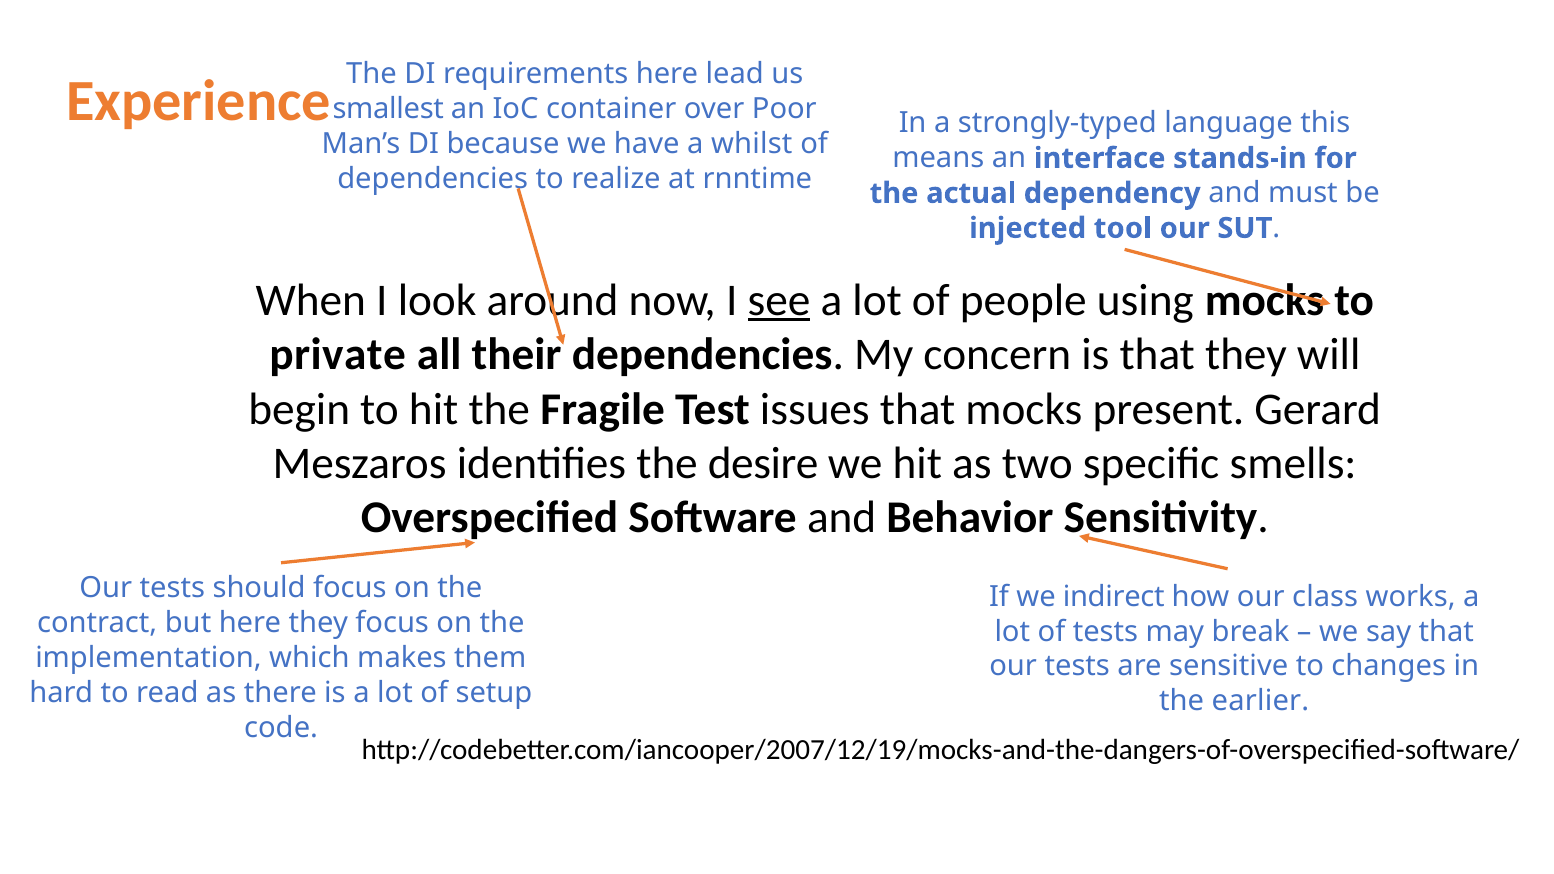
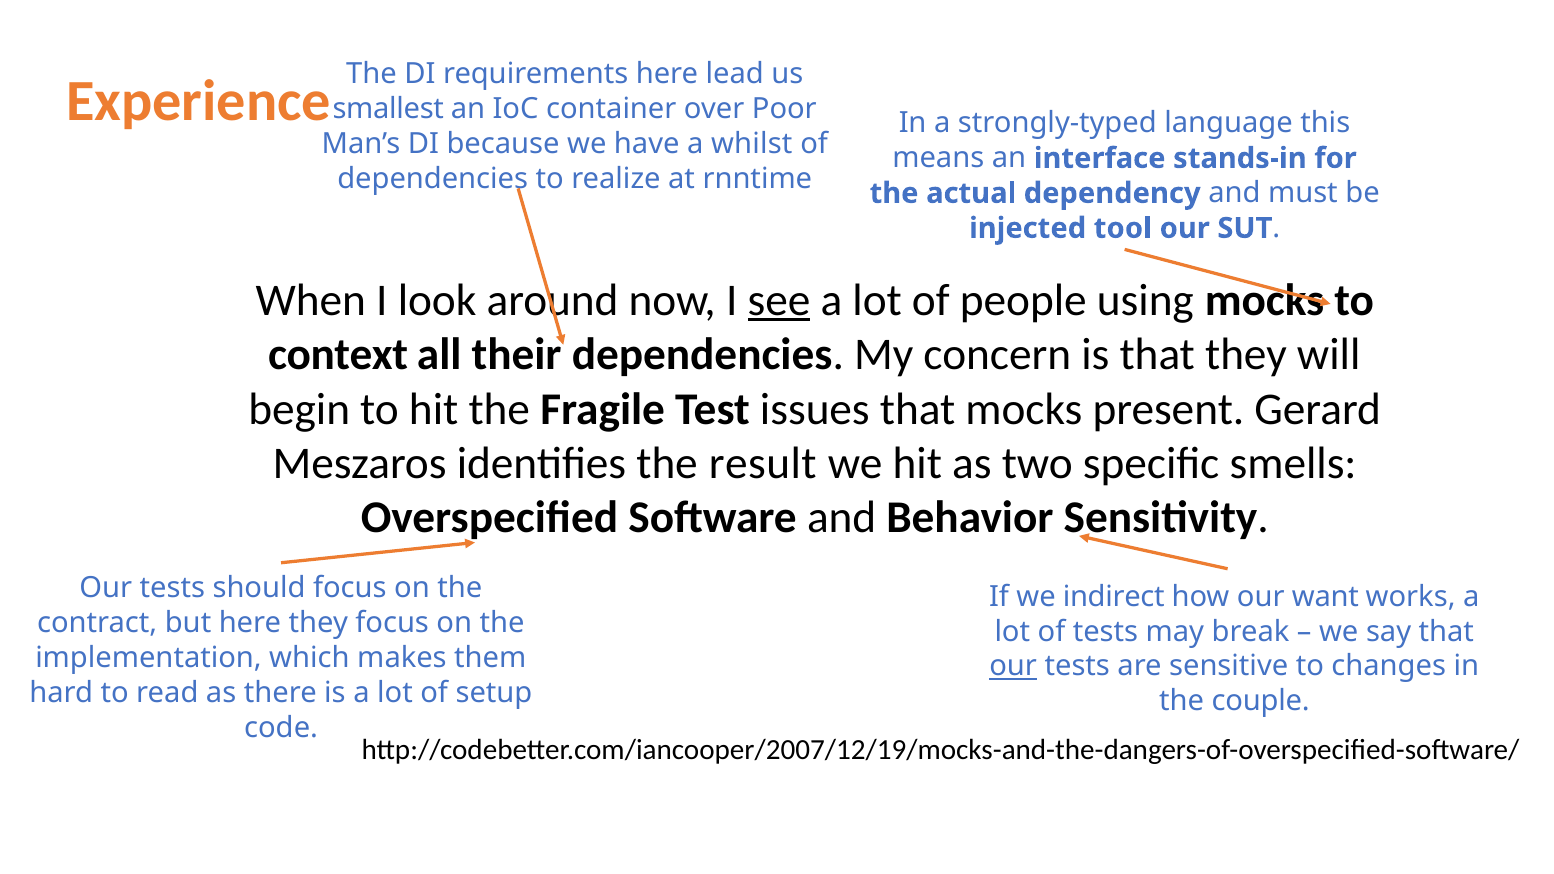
private: private -> context (338, 355)
desire: desire -> result (763, 464)
class: class -> want (1325, 597)
our underline: none -> present (1013, 666)
earlier: earlier -> couple (1261, 701)
